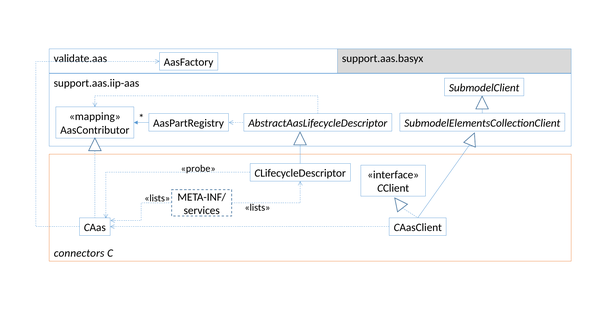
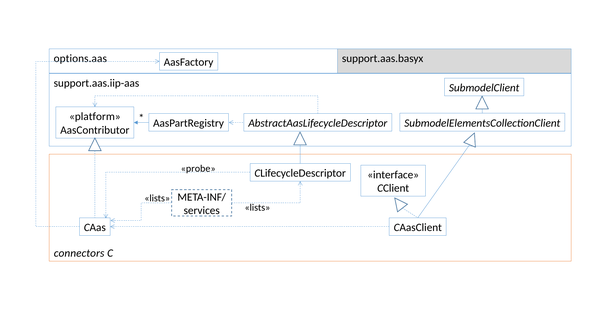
validate.aas: validate.aas -> options.aas (80, 59)
mapping: mapping -> platform (95, 117)
